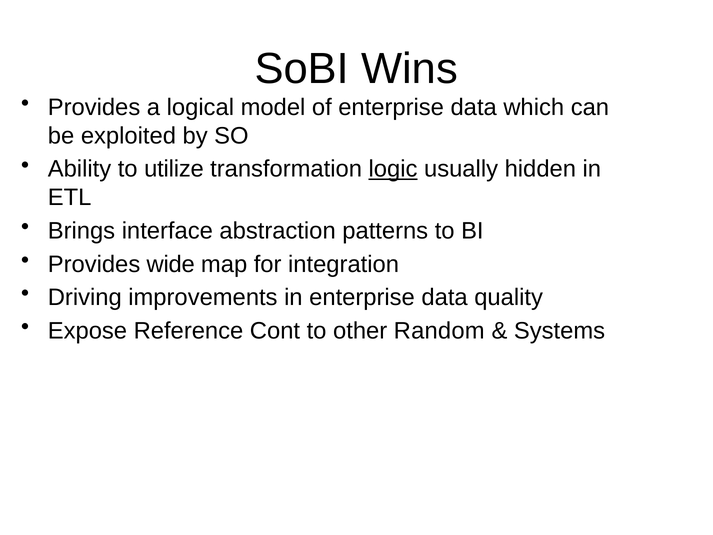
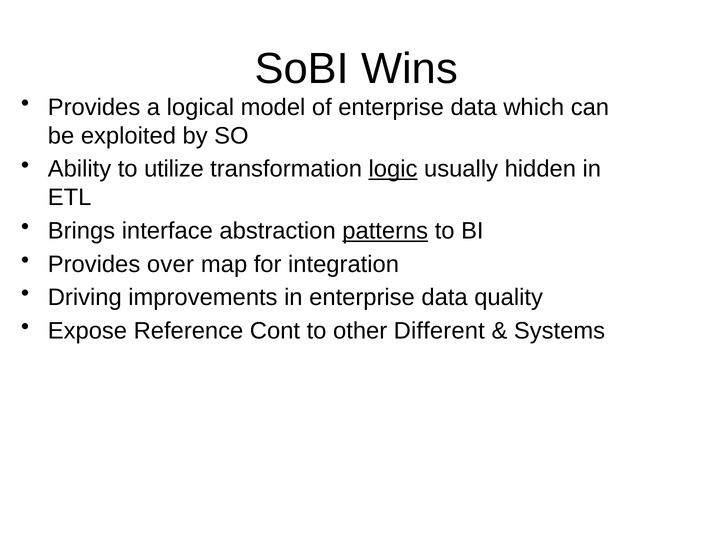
patterns underline: none -> present (385, 231)
wide: wide -> over (170, 264)
Random: Random -> Different (439, 331)
